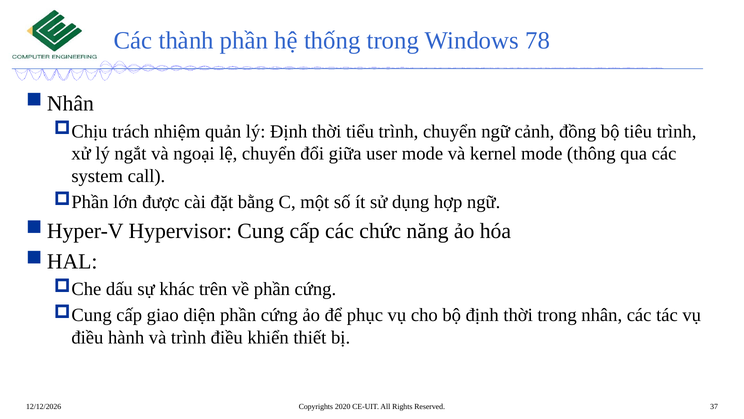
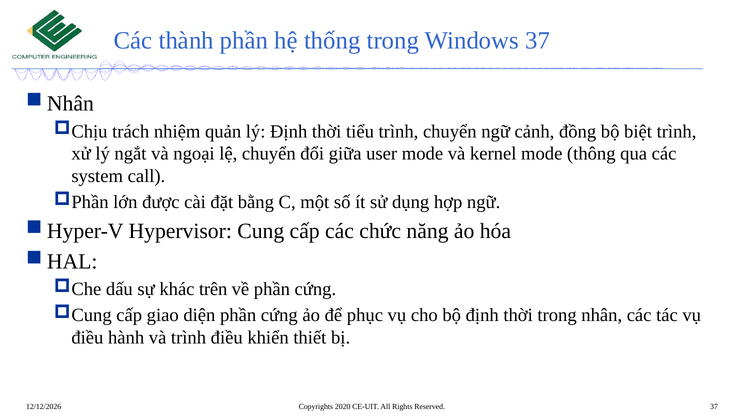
Windows 78: 78 -> 37 (538, 40)
tiêu: tiêu -> biệt (638, 131)
